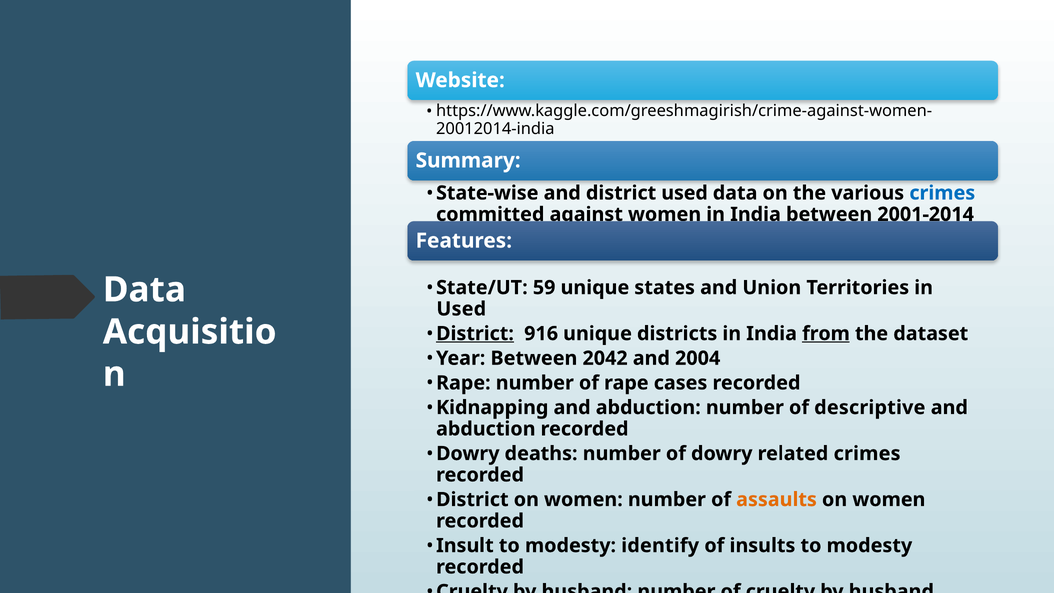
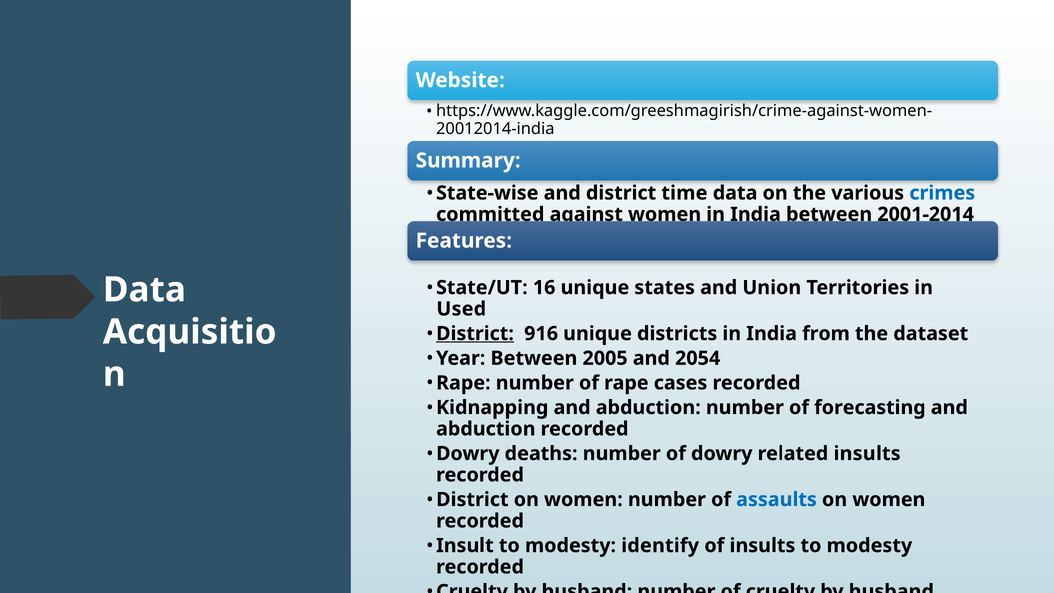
district used: used -> time (684, 193)
59: 59 -> 16 (544, 288)
from underline: present -> none (826, 334)
2042: 2042 -> 2005 (605, 358)
2004: 2004 -> 2054 (698, 358)
descriptive: descriptive -> forecasting (870, 407)
related crimes: crimes -> insults (867, 453)
assaults colour: orange -> blue (776, 499)
